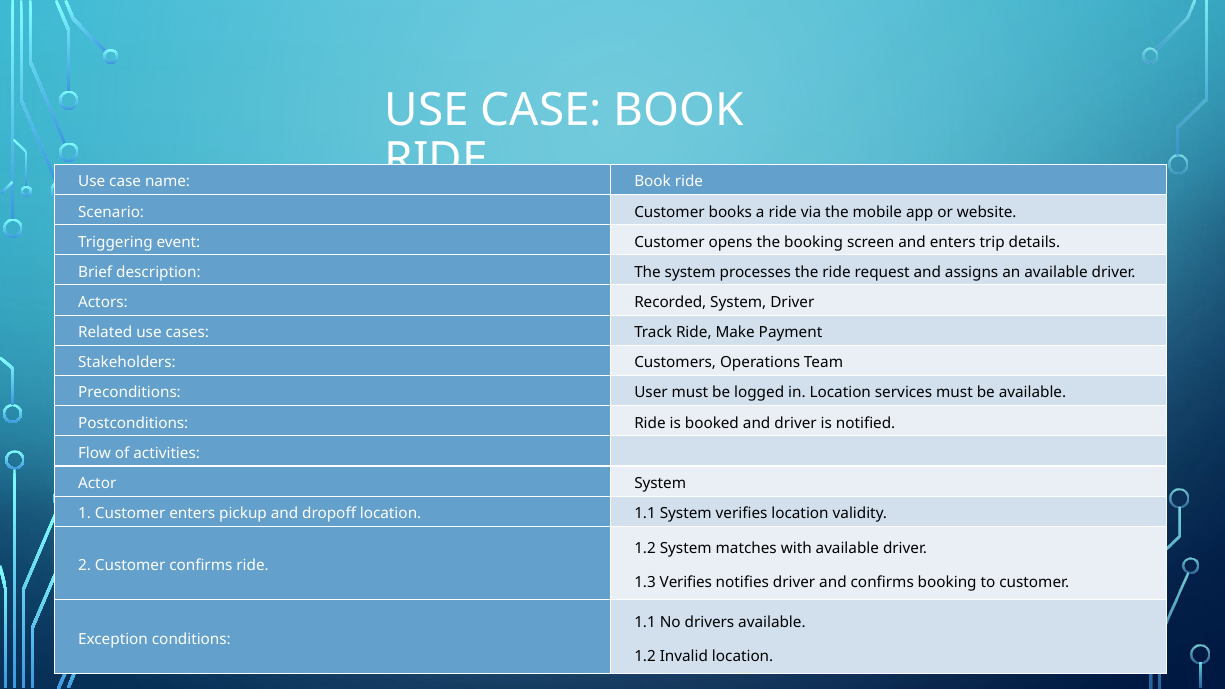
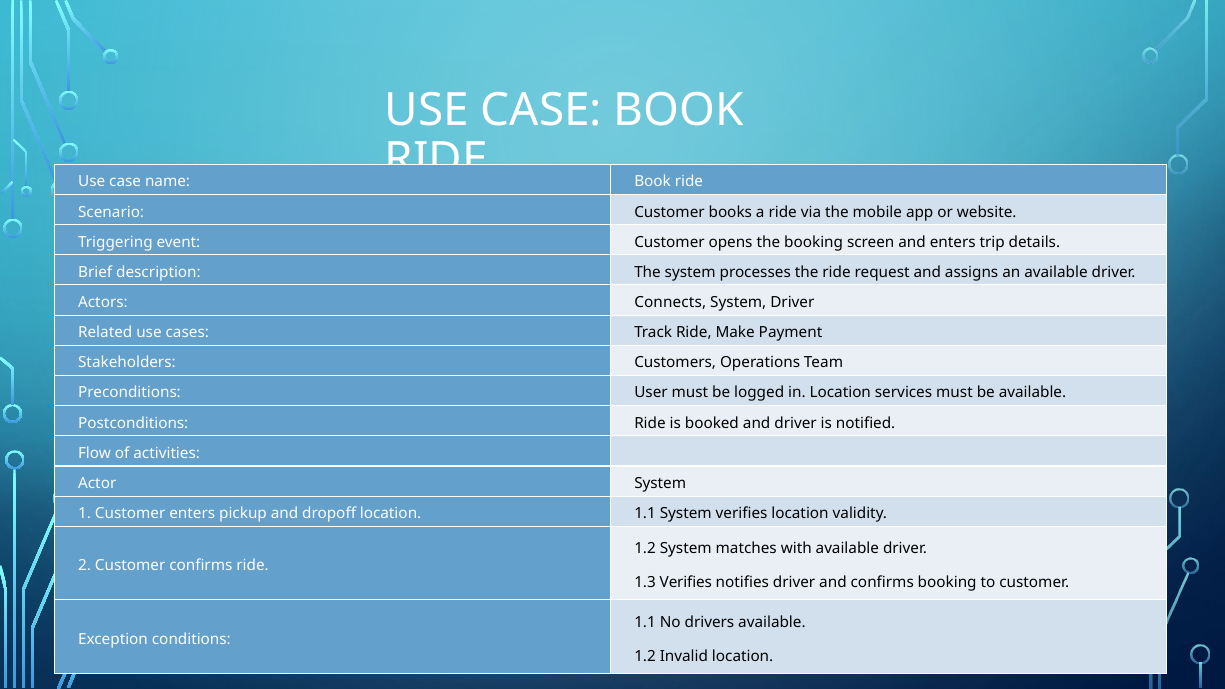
Recorded: Recorded -> Connects (670, 302)
